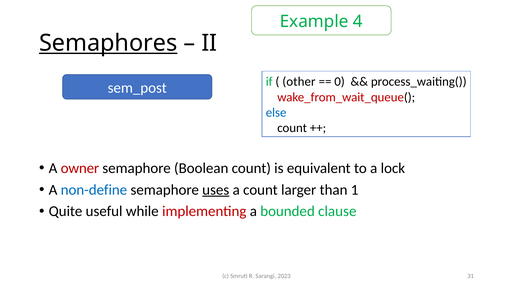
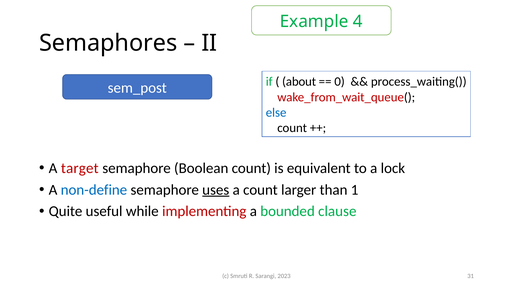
Semaphores underline: present -> none (108, 43)
other: other -> about (299, 82)
owner: owner -> target (80, 168)
